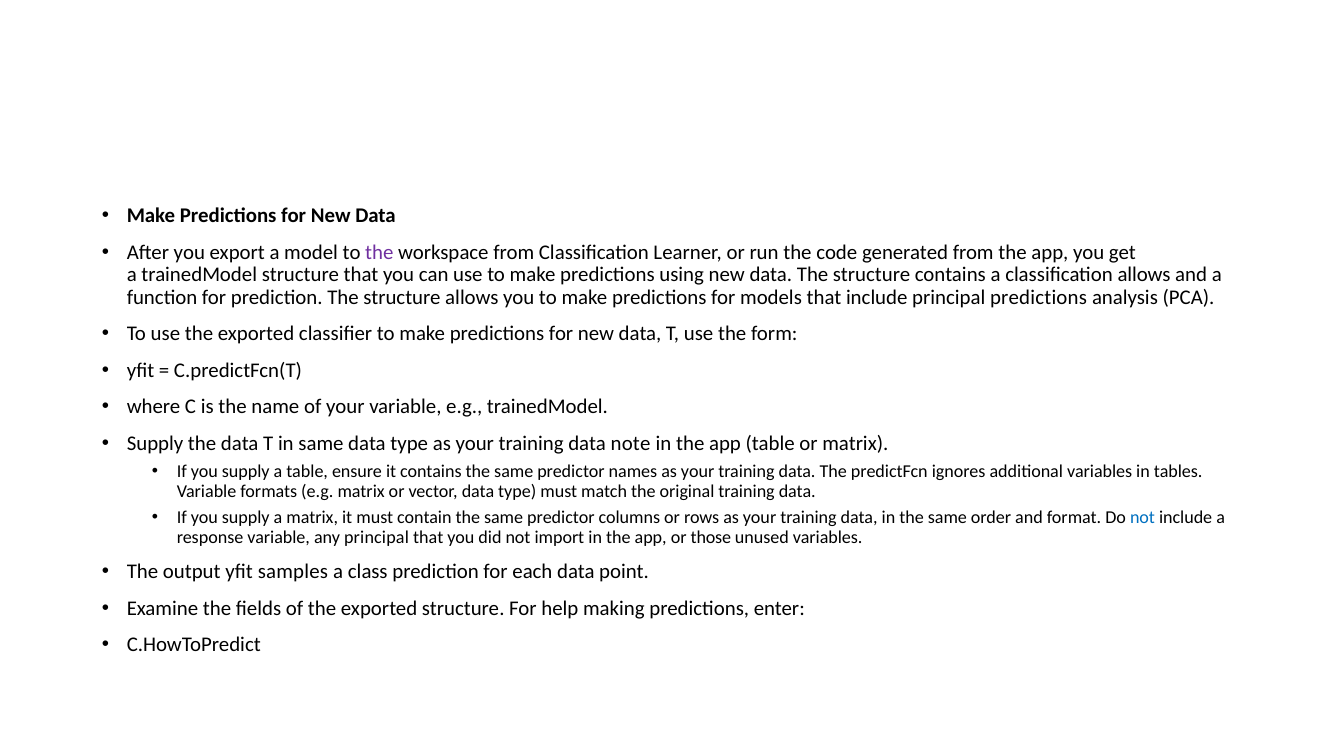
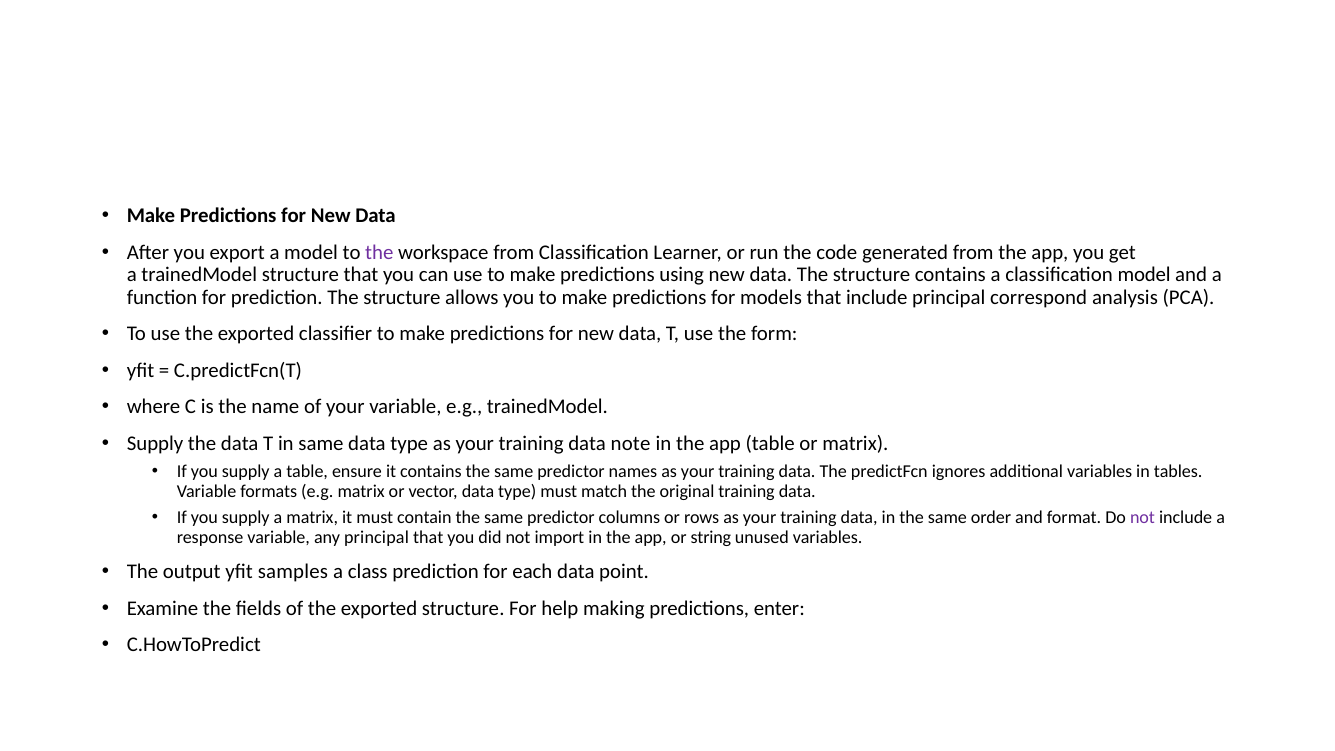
classification allows: allows -> model (1144, 275)
principal predictions: predictions -> correspond (1039, 298)
not colour: blue -> purple (1142, 518)
those: those -> string (711, 537)
